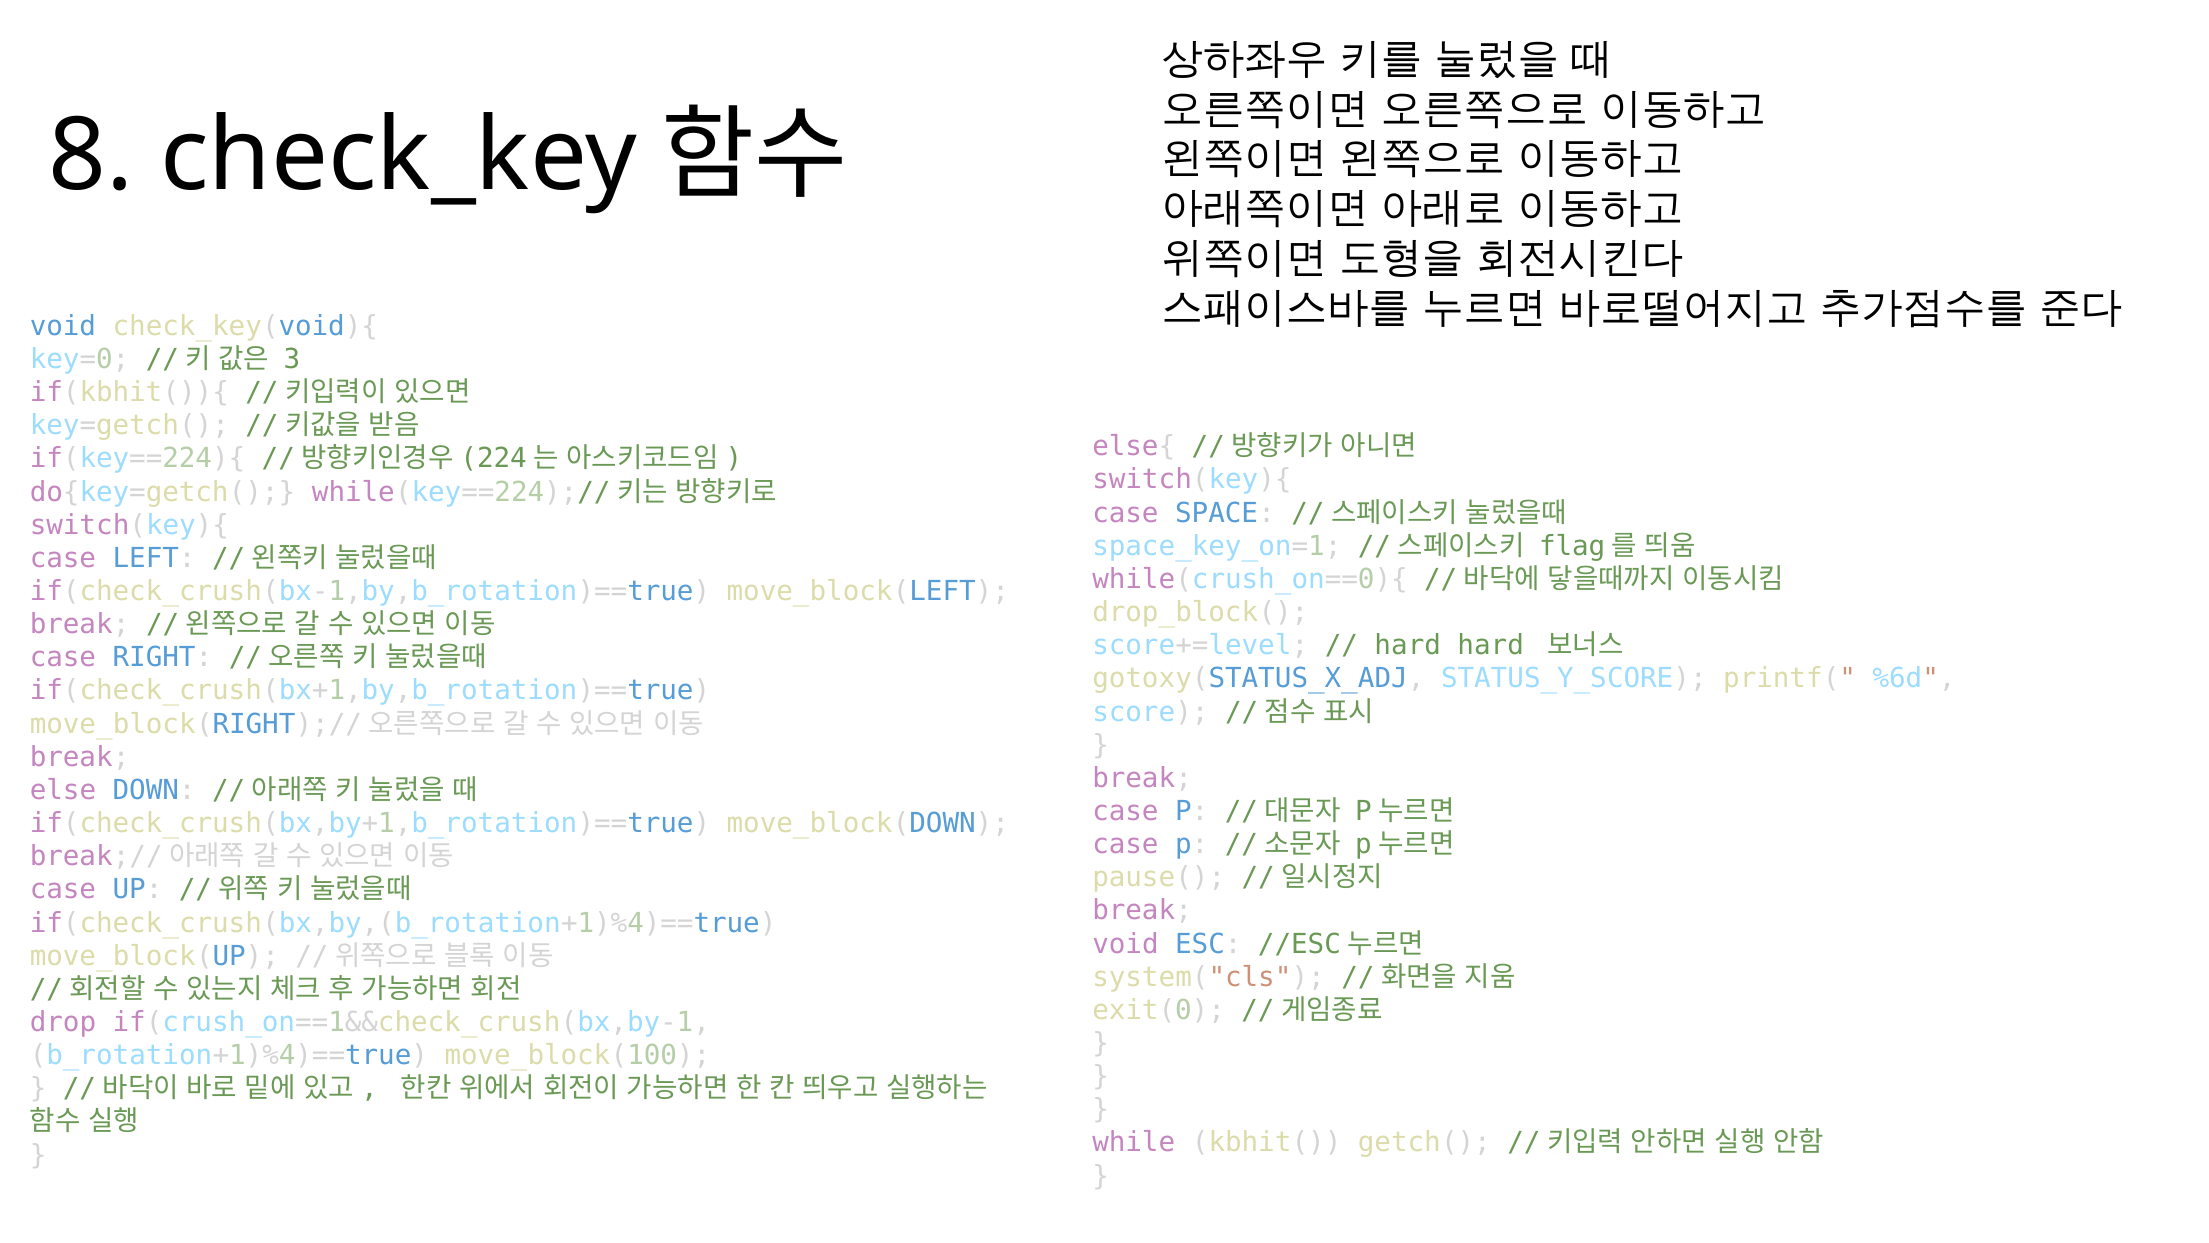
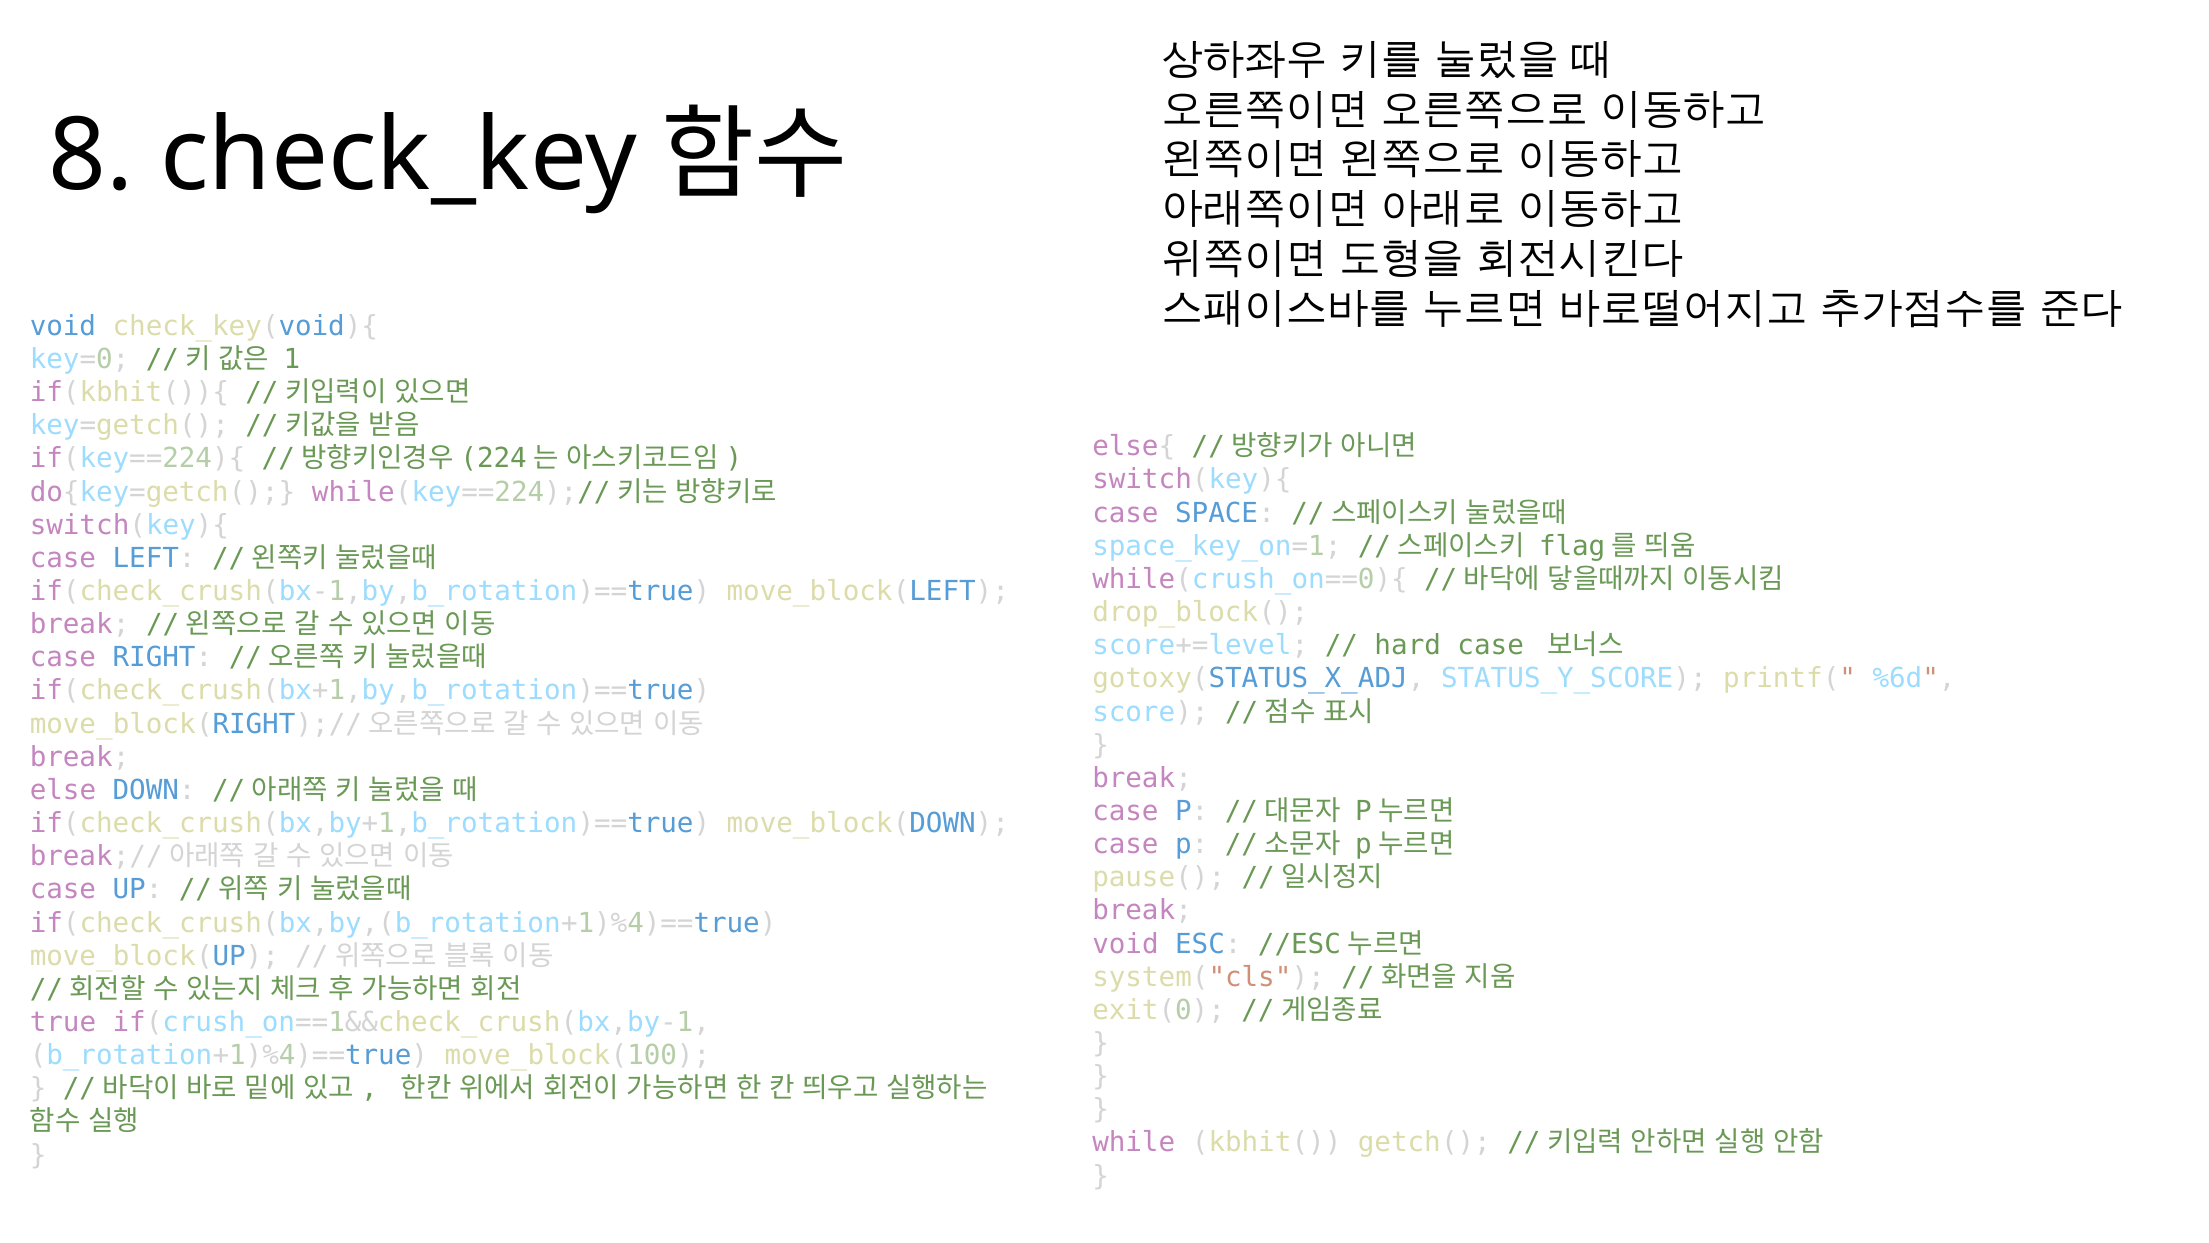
3: 3 -> 1 (292, 359)
hard hard: hard -> case (1491, 645)
drop: drop -> true (63, 1022)
